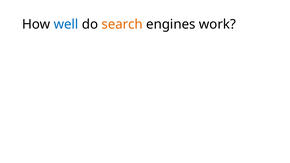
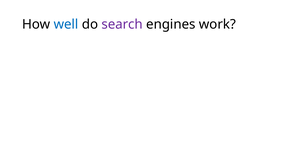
search colour: orange -> purple (122, 24)
